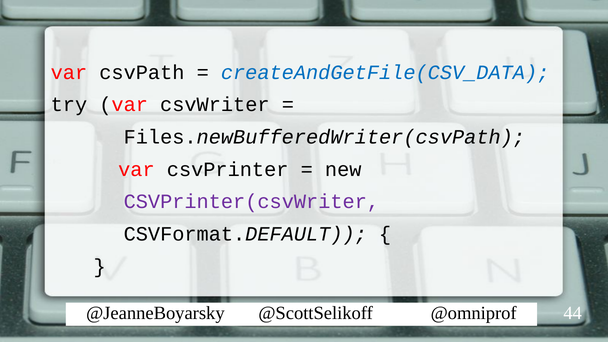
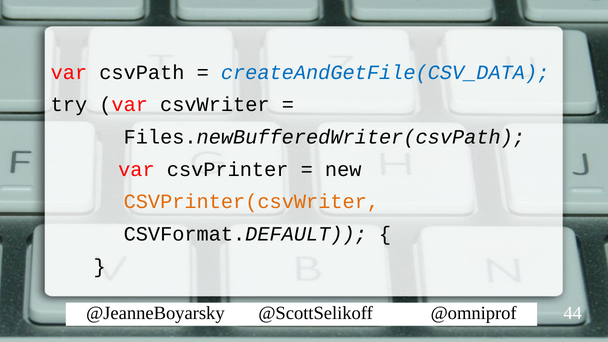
CSVPrinter(csvWriter colour: purple -> orange (251, 202)
